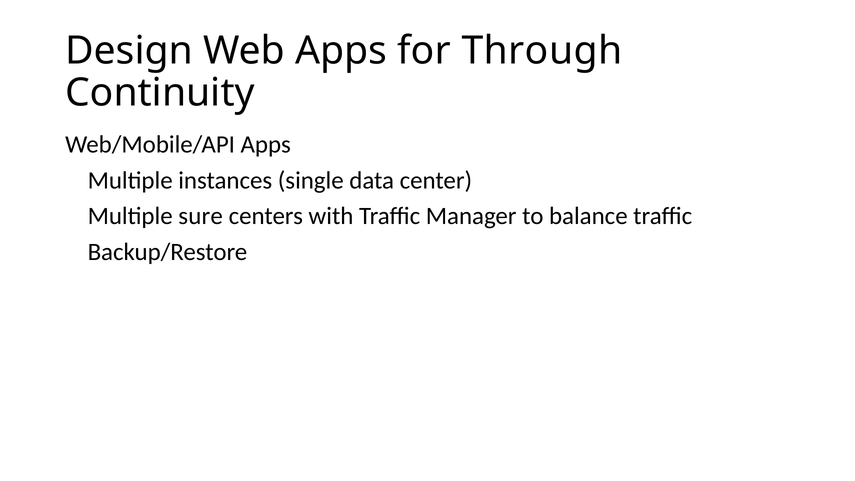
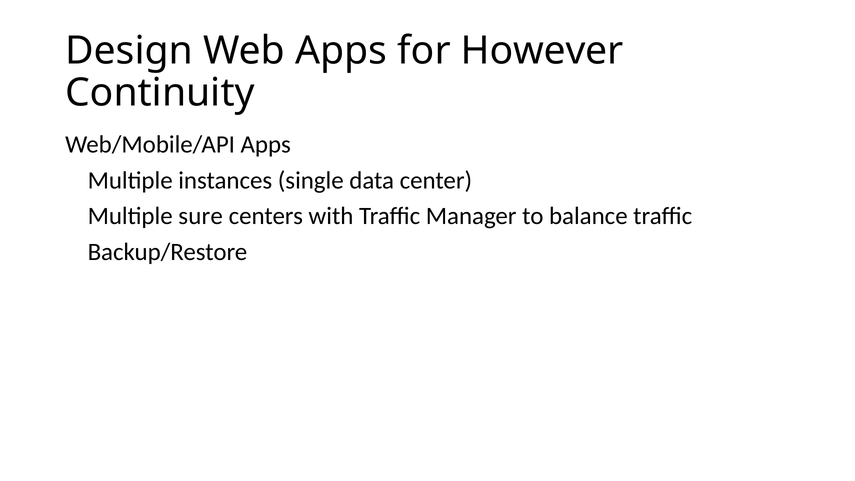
Through: Through -> However (542, 51)
